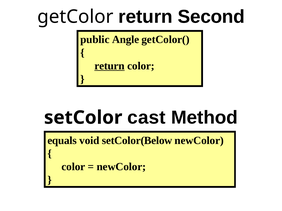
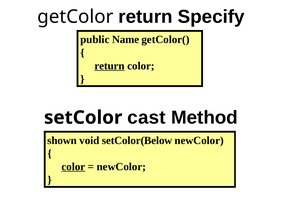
Second: Second -> Specify (211, 17)
Angle: Angle -> Name (126, 40)
equals: equals -> shown (62, 141)
color underline: none -> present (73, 167)
